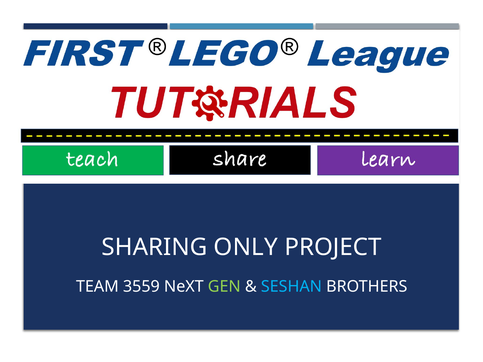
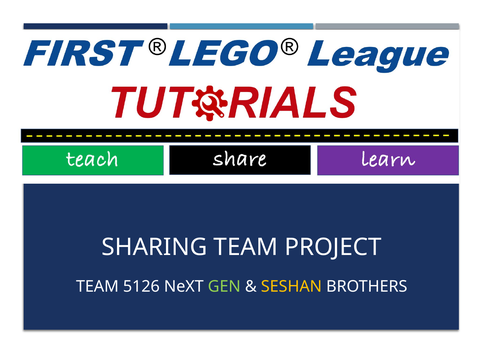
SHARING ONLY: ONLY -> TEAM (246, 247)
3559: 3559 -> 5126 (141, 287)
SESHAN colour: light blue -> yellow (291, 287)
